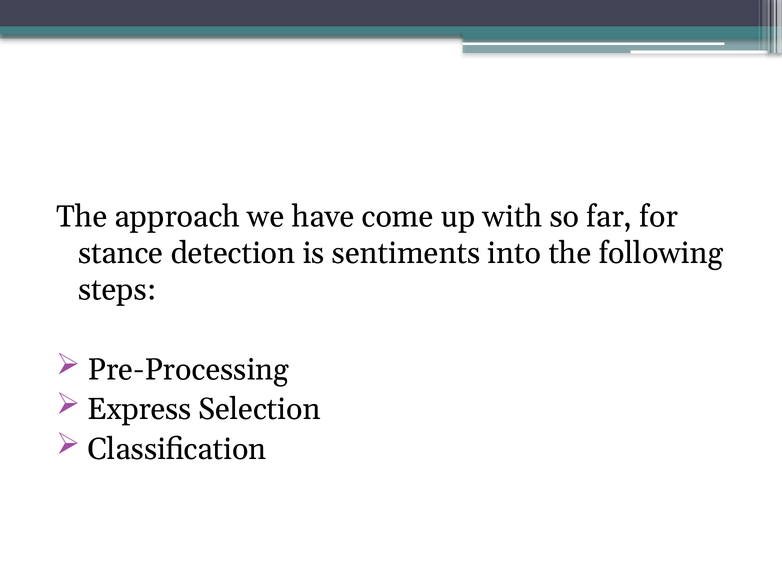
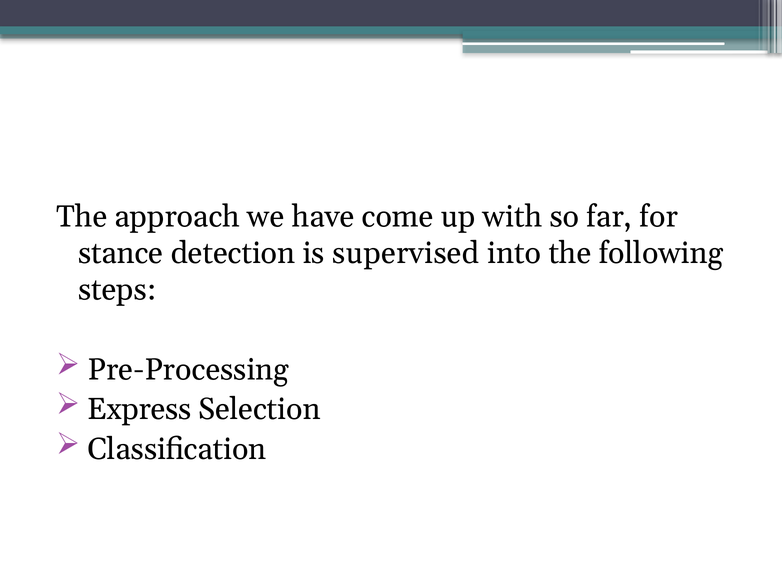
sentiments: sentiments -> supervised (406, 253)
